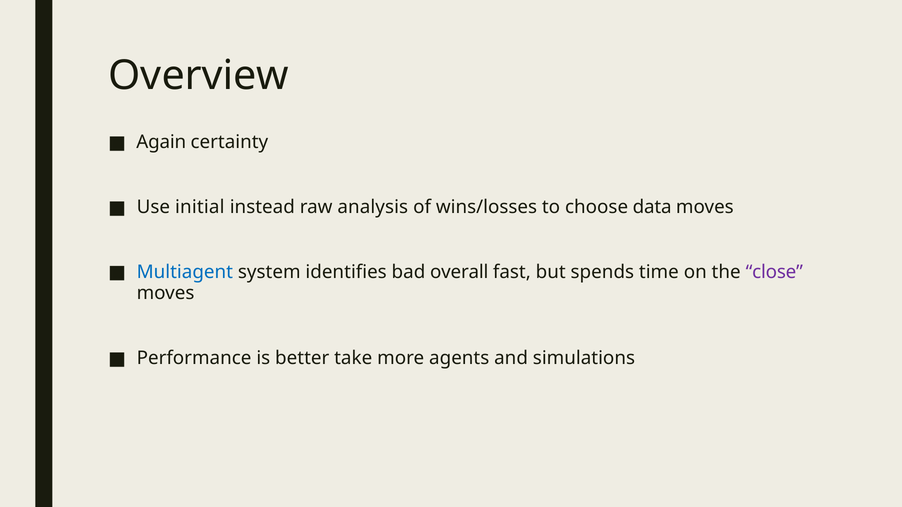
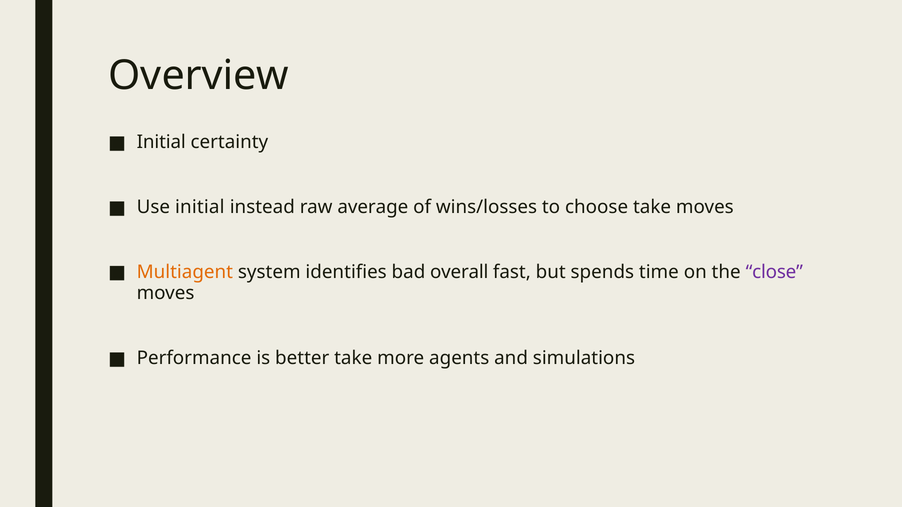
Again: Again -> Initial (161, 142)
analysis: analysis -> average (373, 207)
choose data: data -> take (652, 207)
Multiagent colour: blue -> orange (185, 272)
